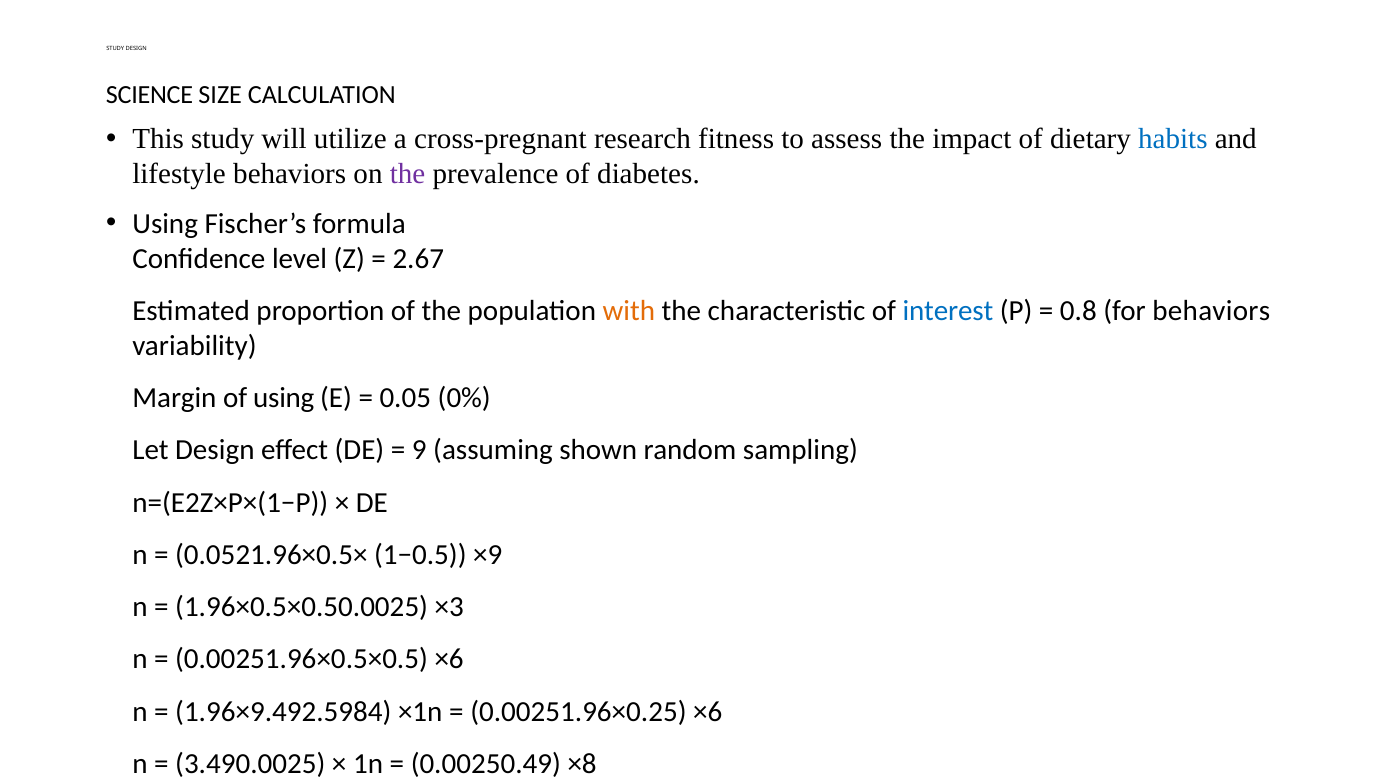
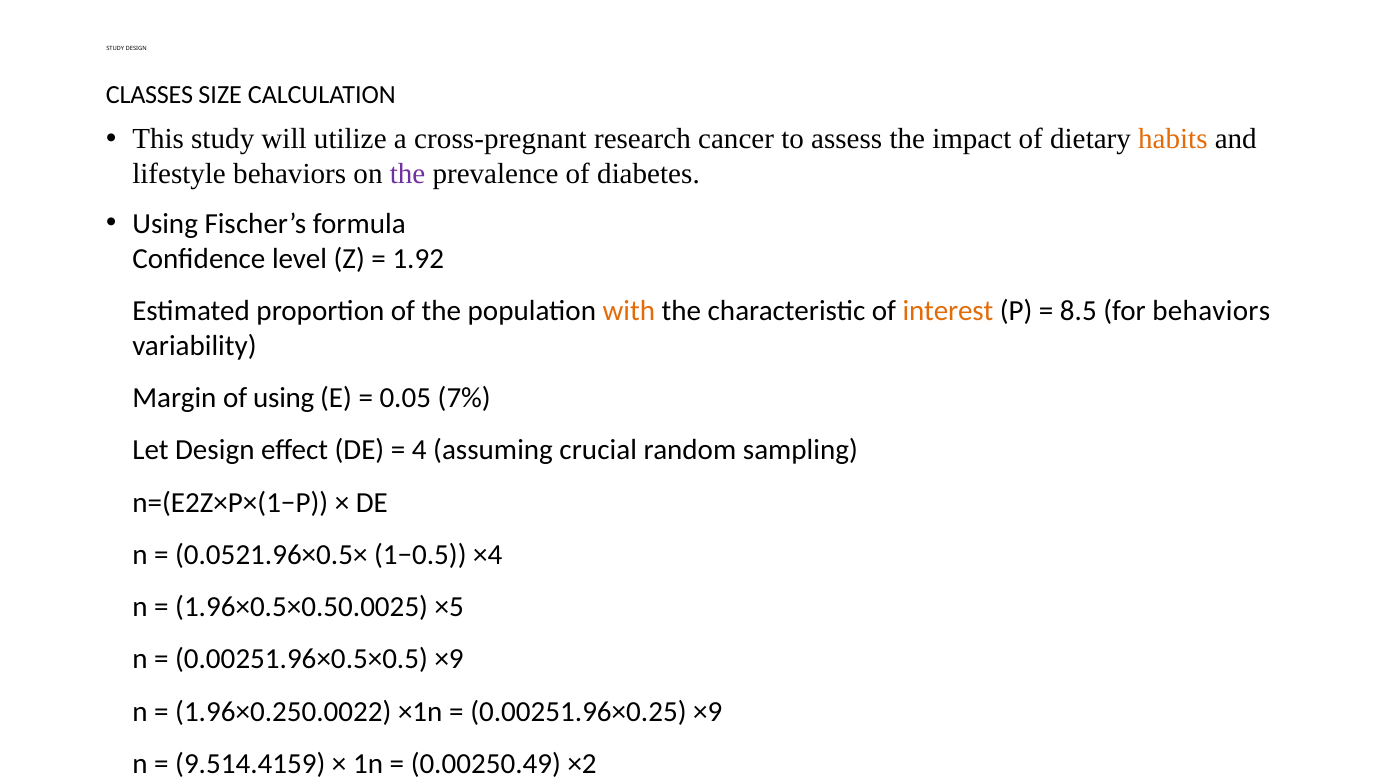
SCIENCE: SCIENCE -> CLASSES (149, 95)
fitness: fitness -> cancer (736, 139)
habits colour: blue -> orange (1173, 139)
2.67: 2.67 -> 1.92 (418, 259)
interest colour: blue -> orange (948, 311)
0.8: 0.8 -> 8.5 (1078, 311)
0%: 0% -> 7% (464, 398)
9: 9 -> 4 (419, 450)
shown: shown -> crucial (598, 450)
×9: ×9 -> ×4 (488, 555)
×3: ×3 -> ×5 (449, 607)
×6: ×6 -> ×9 (449, 659)
1.96×9.492.5984: 1.96×9.492.5984 -> 1.96×0.250.0022 (283, 712)
×6: ×6 -> ×9 (708, 712)
3.490.0025: 3.490.0025 -> 9.514.4159 (250, 764)
×8: ×8 -> ×2 (582, 764)
